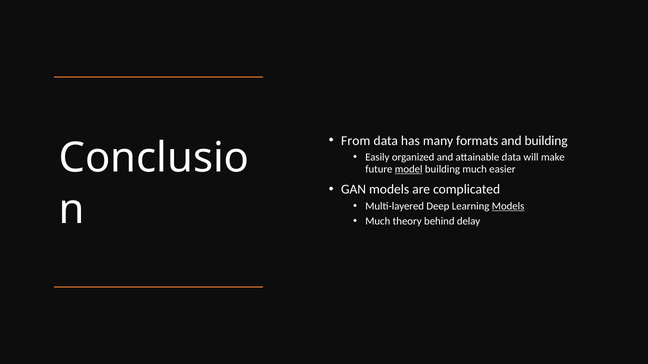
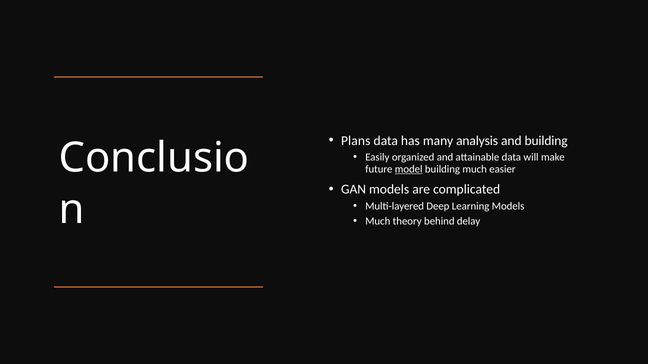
From: From -> Plans (356, 141)
formats: formats -> analysis (477, 141)
Models underline: present -> none (508, 206)
